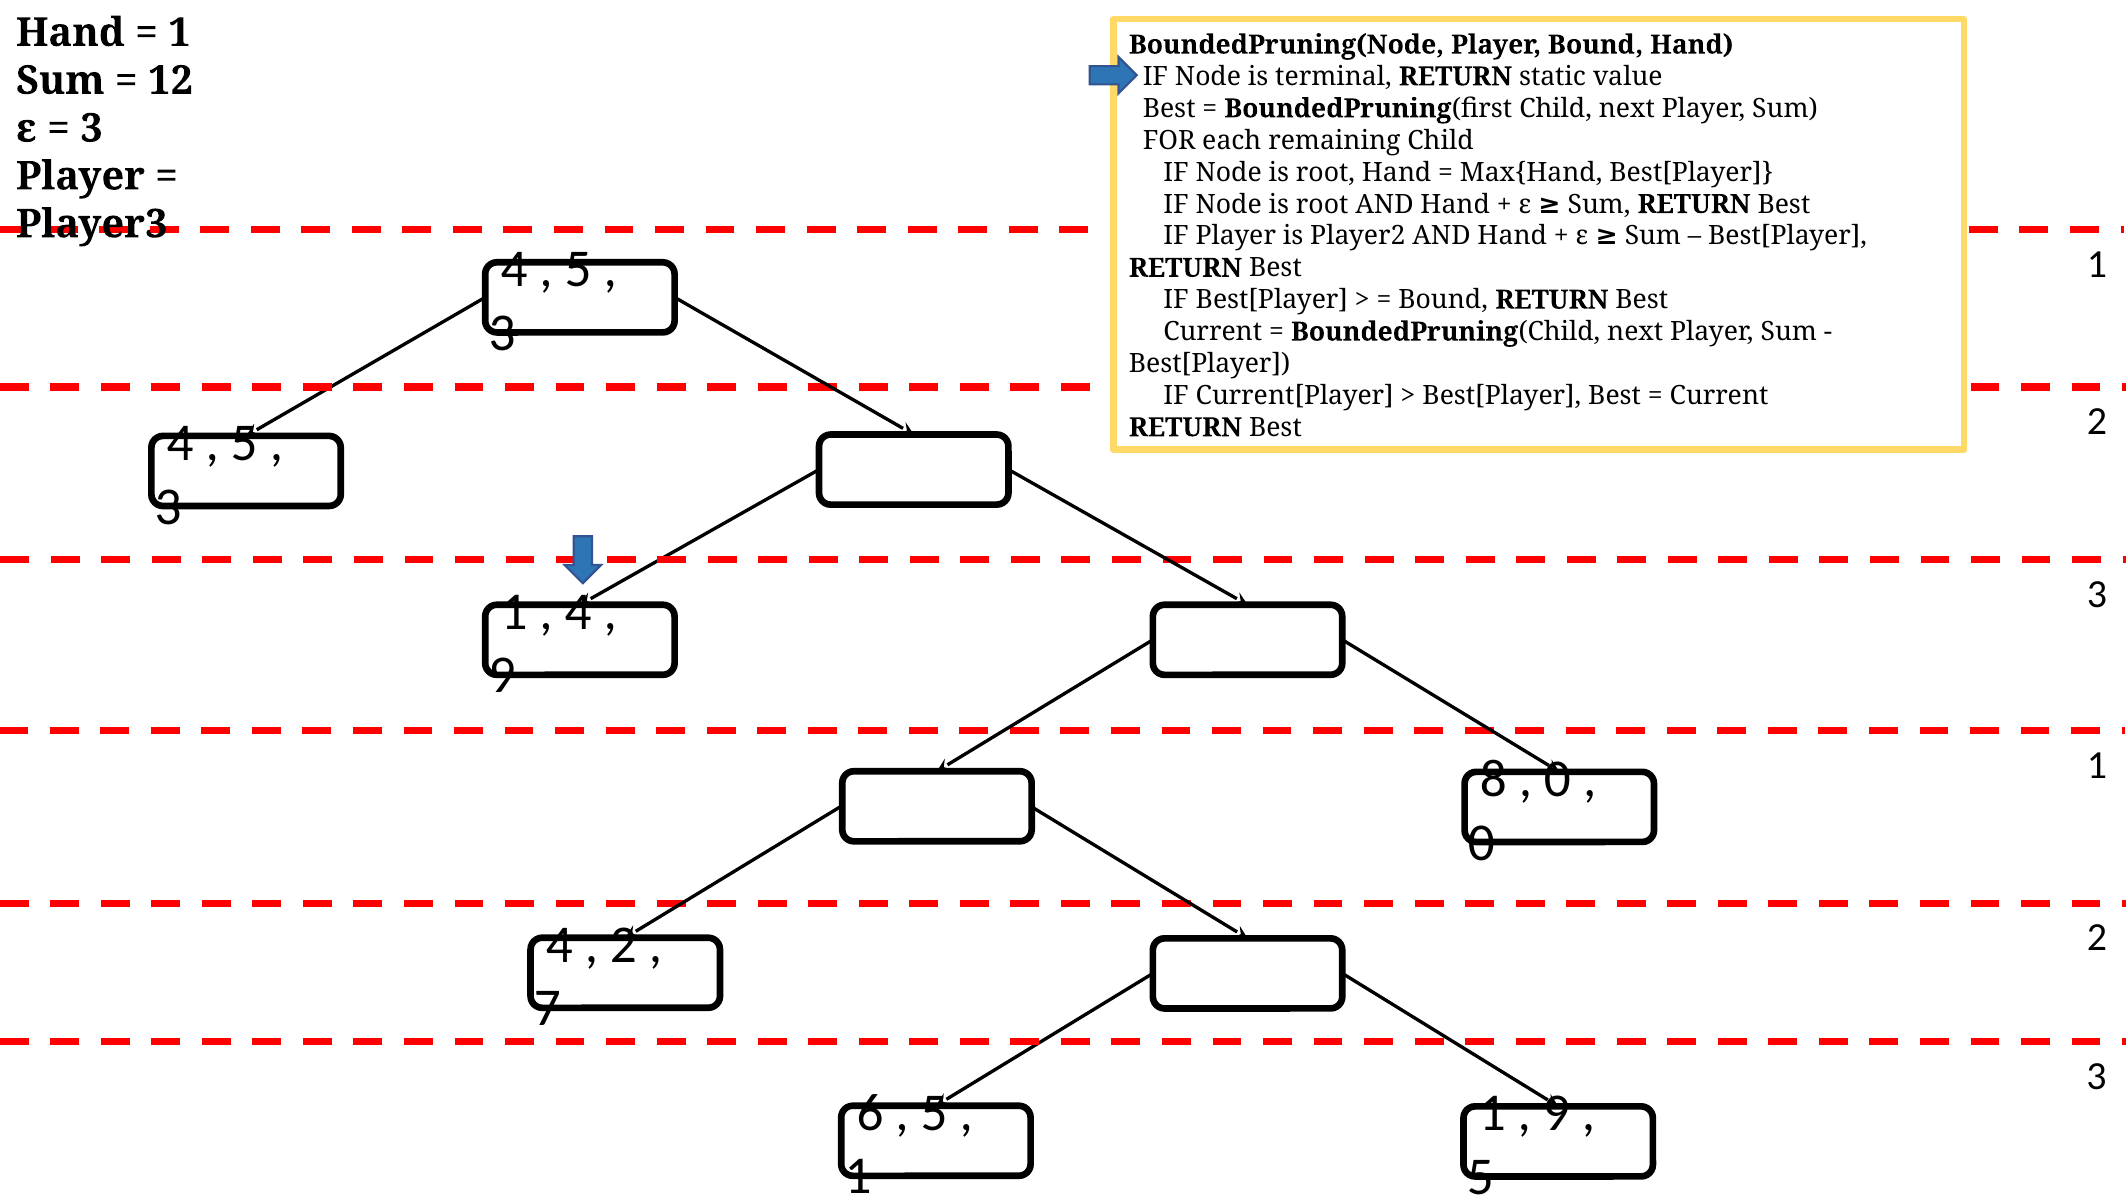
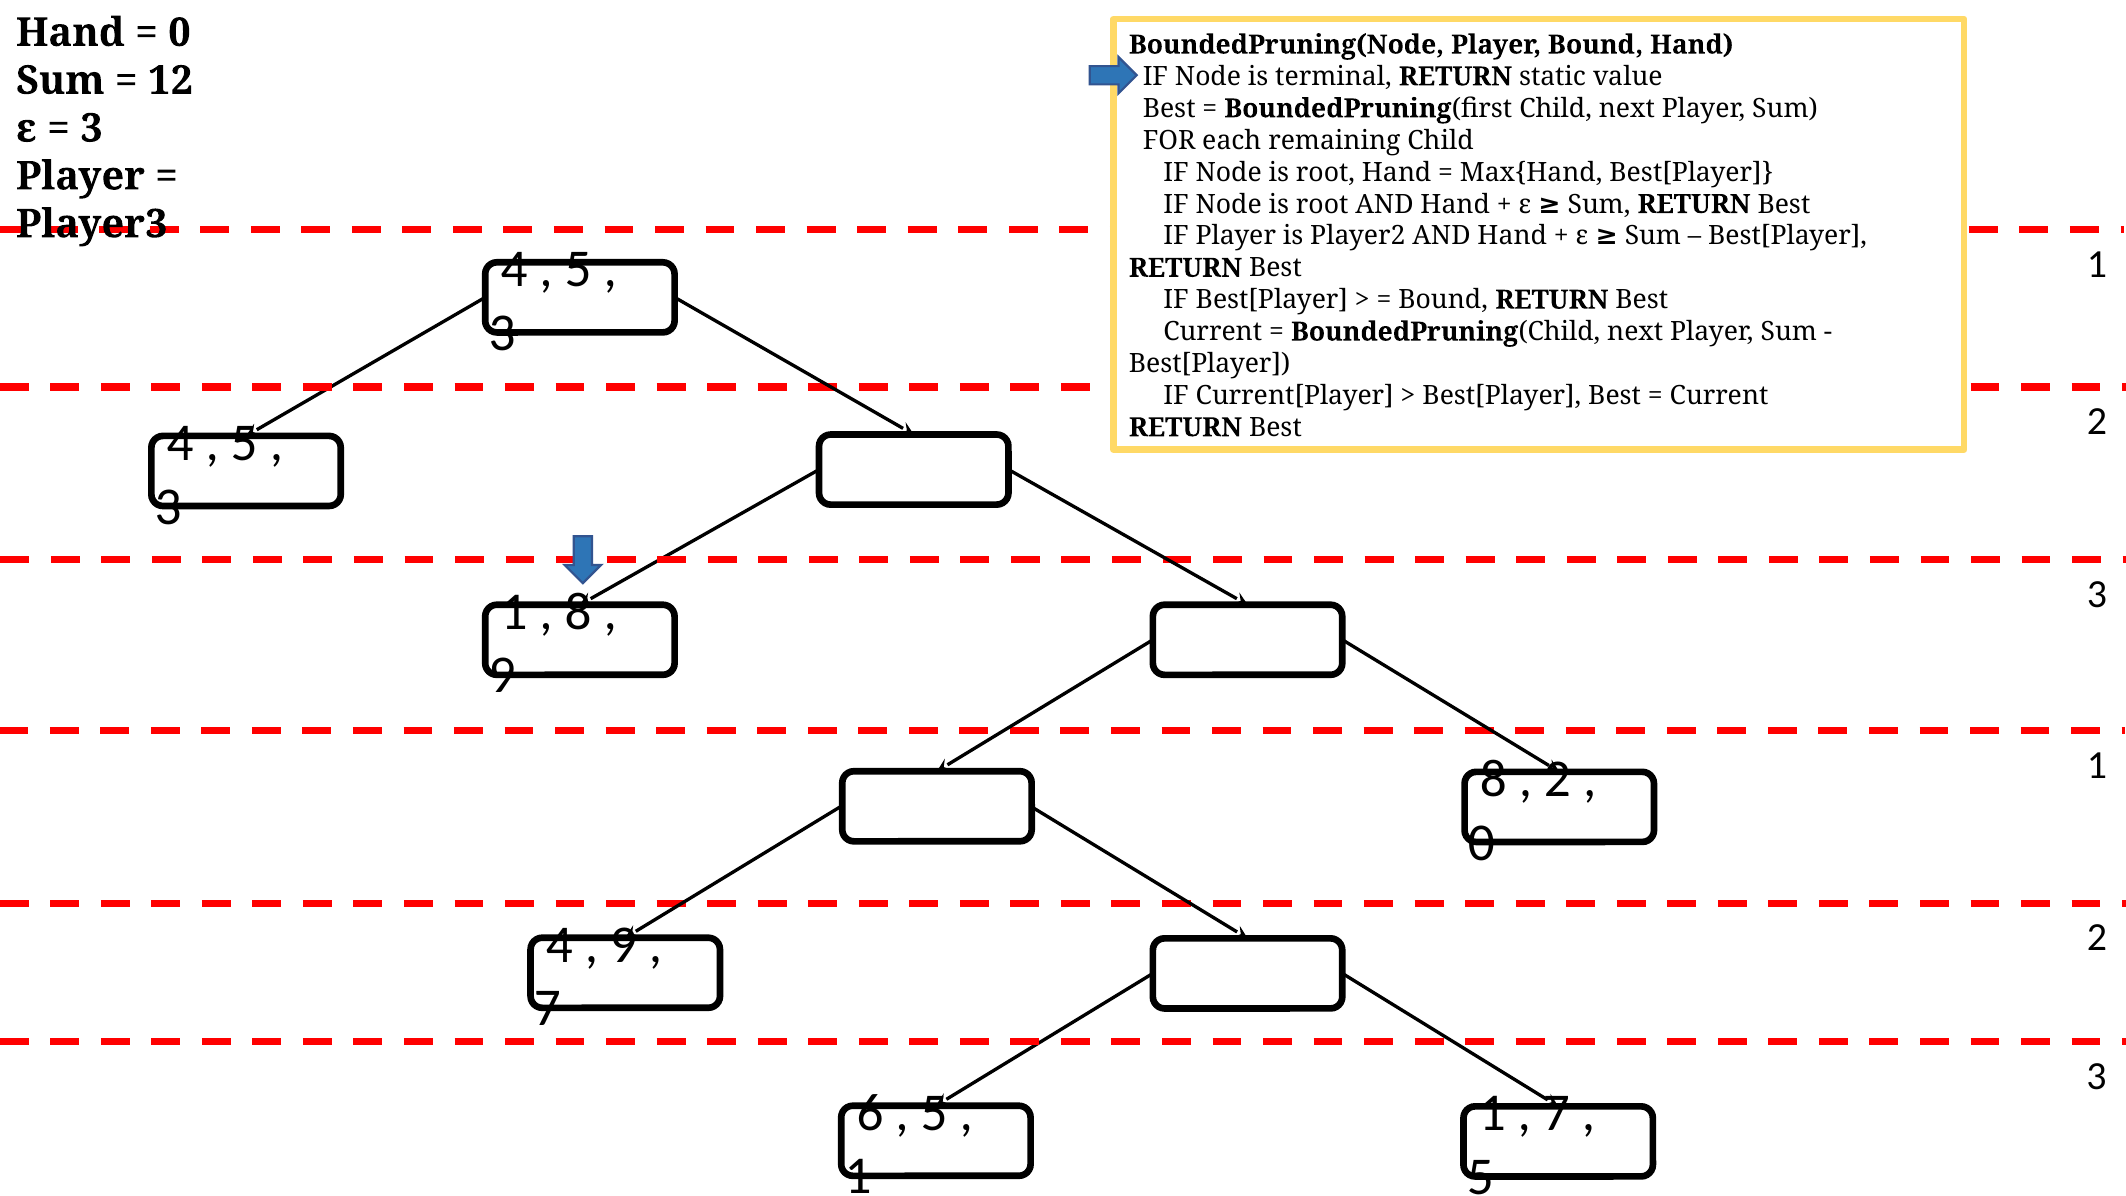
1: 1 -> 0 (179, 33)
4: 4 -> 8 (578, 612)
0: 0 -> 2 (1557, 779)
2: 2 -> 9 (623, 944)
9: 9 -> 7 (1556, 1113)
